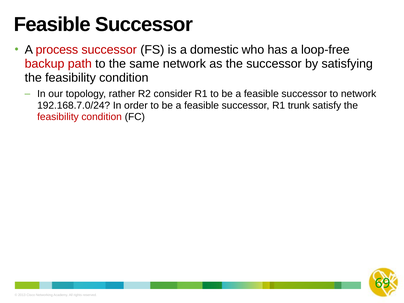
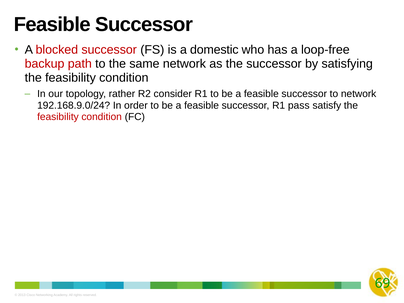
process: process -> blocked (57, 50)
192.168.7.0/24: 192.168.7.0/24 -> 192.168.9.0/24 (74, 105)
trunk: trunk -> pass (299, 105)
